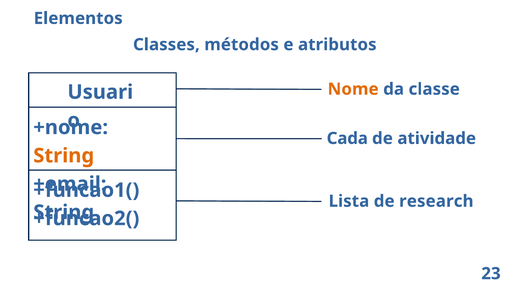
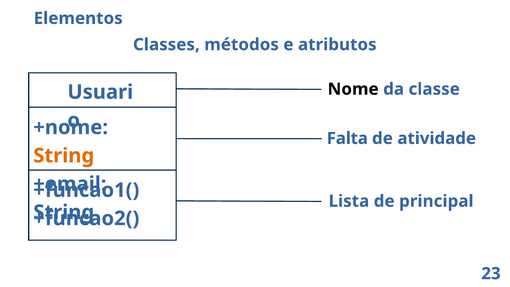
Nome colour: orange -> black (353, 89)
Cada: Cada -> Falta (347, 138)
research: research -> principal (436, 201)
